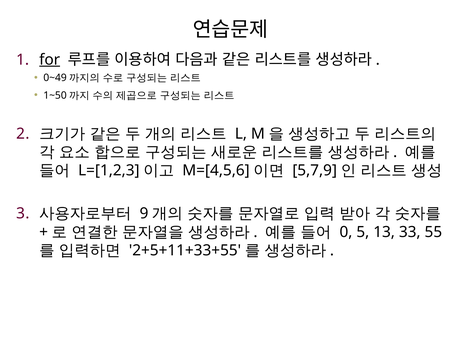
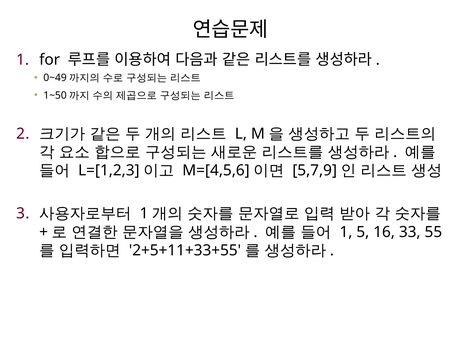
for underline: present -> none (50, 60)
9: 9 -> 1 (144, 213)
0: 0 -> 1 (346, 232)
13: 13 -> 16 (384, 232)
